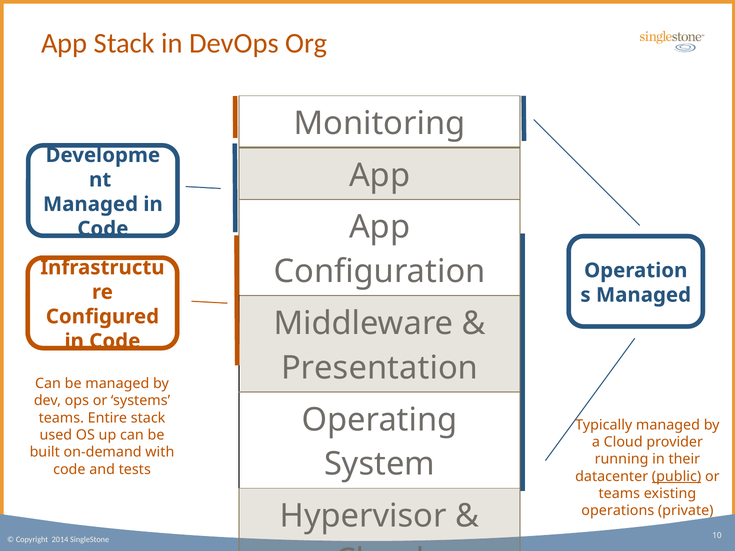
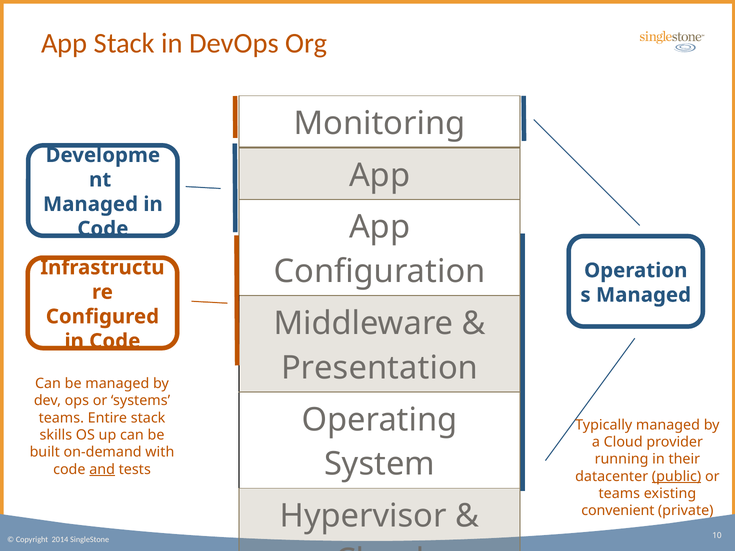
used: used -> skills (56, 435)
and underline: none -> present (102, 470)
operations: operations -> convenient (618, 511)
